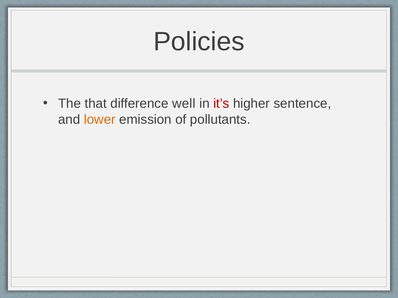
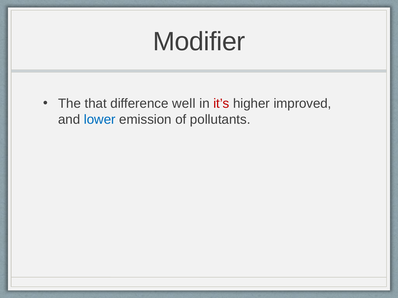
Policies: Policies -> Modifier (199, 42)
sentence: sentence -> improved (302, 104)
lower colour: orange -> blue (100, 120)
